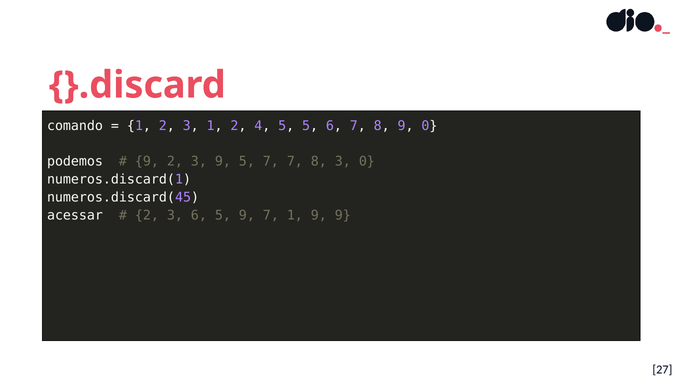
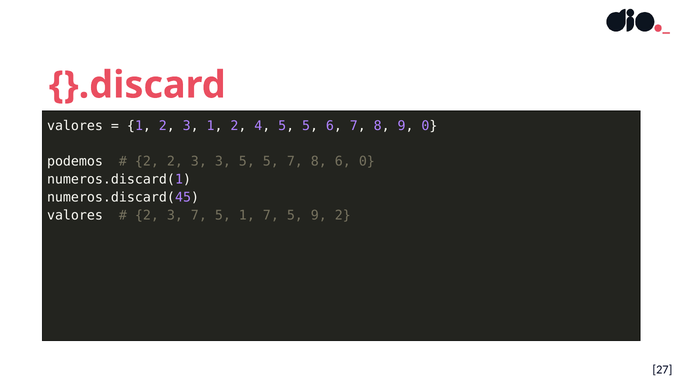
comando: comando -> valores (75, 126)
9: 9 -> 2 (147, 161)
3 9: 9 -> 3 (223, 161)
7: 7 -> 5 (271, 161)
8 3: 3 -> 6 (343, 161)
acessar: acessar -> valores (75, 215)
3 6: 6 -> 7 (199, 215)
5 9: 9 -> 1 (247, 215)
1: 1 -> 5 (295, 215)
9 9: 9 -> 2 (343, 215)
